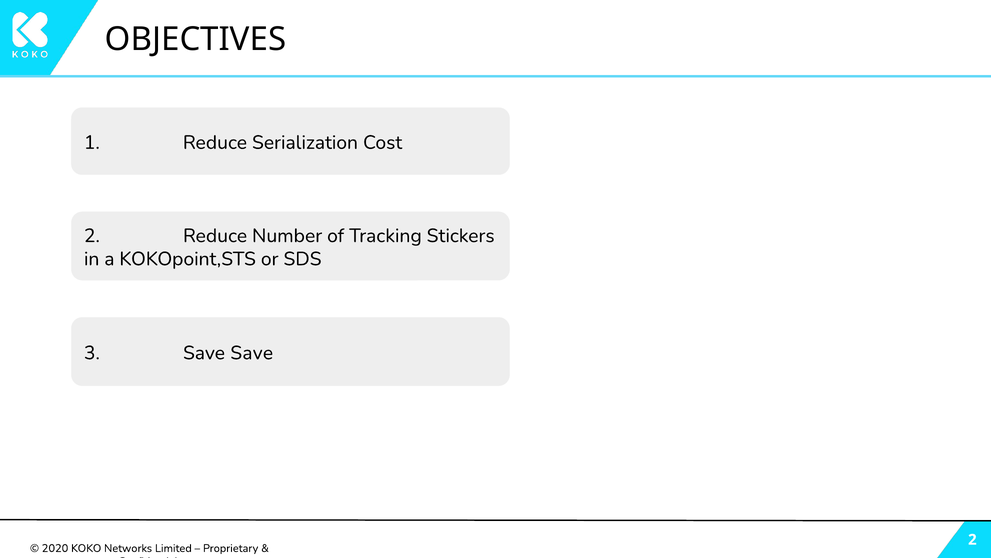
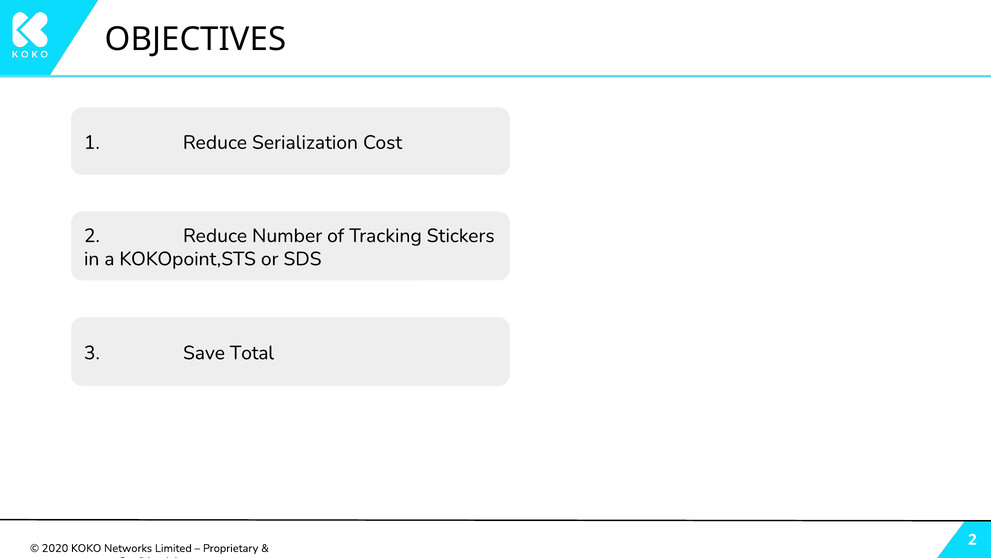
Save Save: Save -> Total (252, 353)
